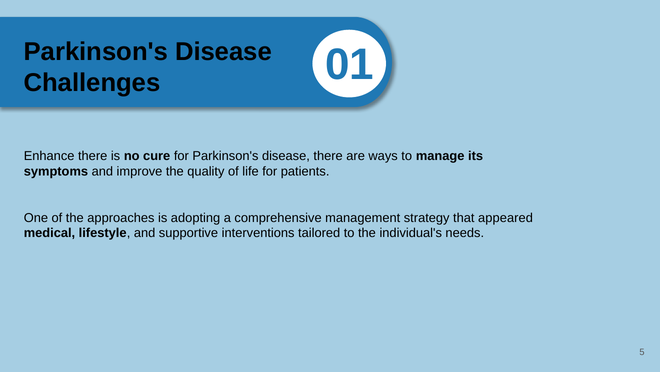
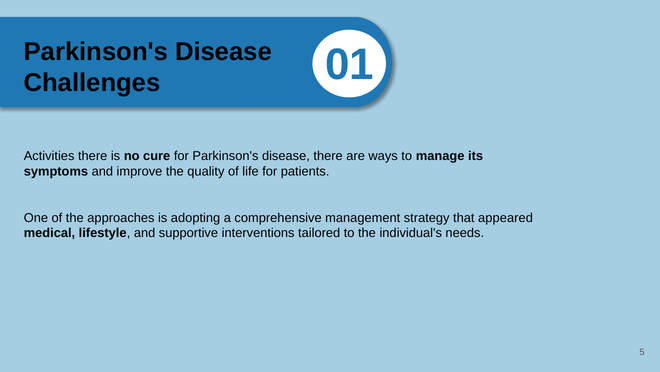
Enhance: Enhance -> Activities (49, 156)
